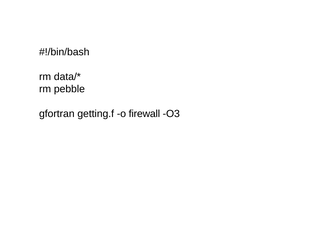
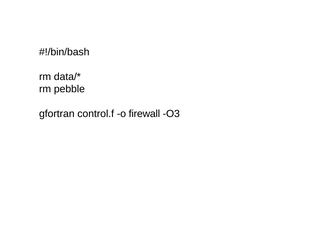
getting.f: getting.f -> control.f (96, 114)
